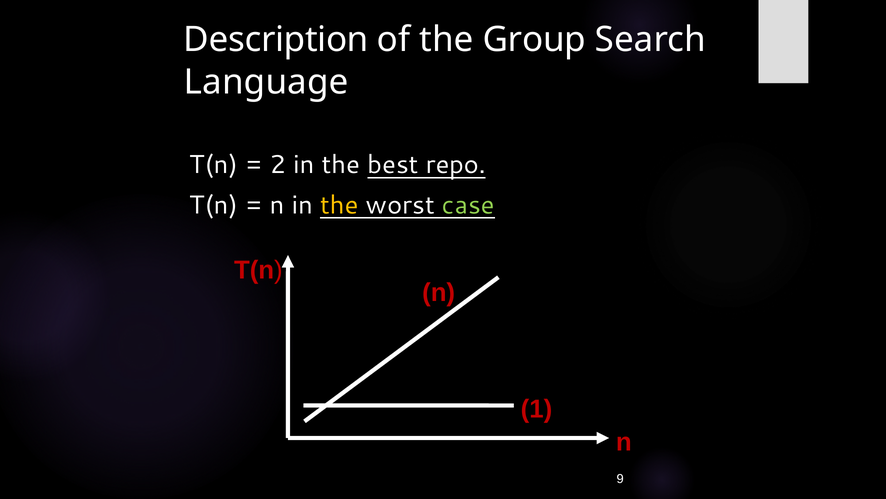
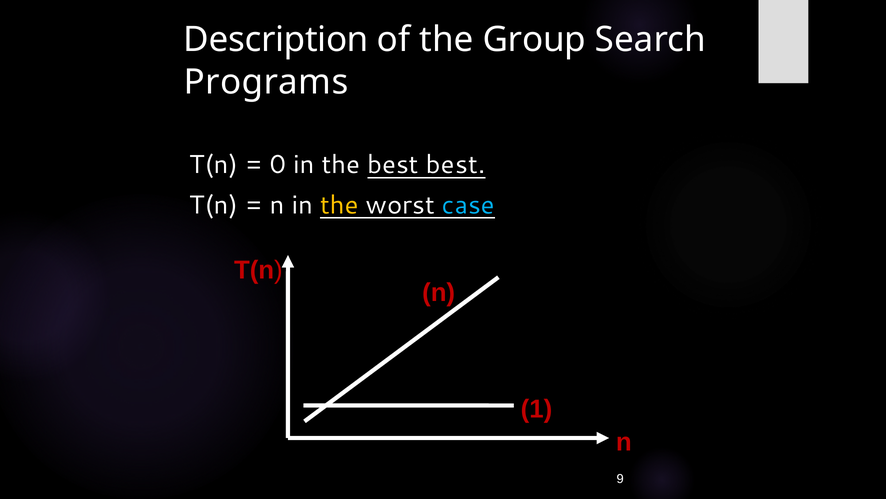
Language: Language -> Programs (266, 82)
2: 2 -> 0 (278, 165)
best repo: repo -> best (456, 165)
case colour: light green -> light blue (468, 205)
